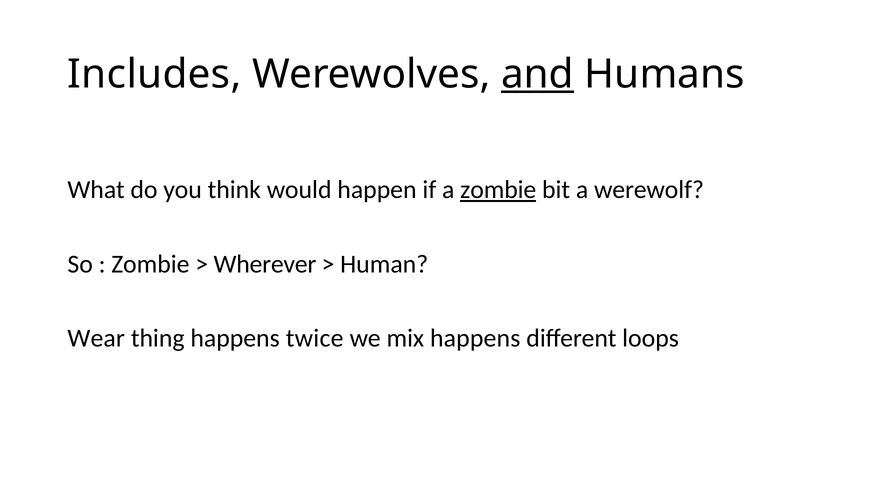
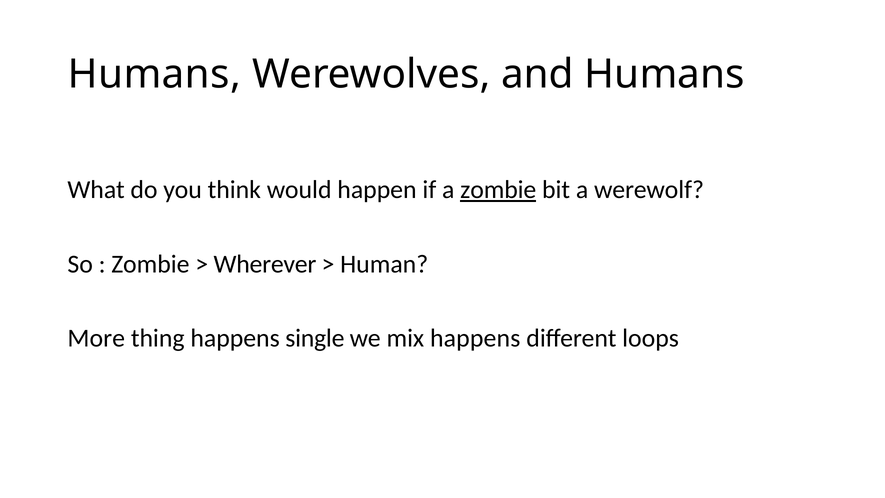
Includes: Includes -> Humans (154, 74)
and underline: present -> none (538, 74)
Wear: Wear -> More (96, 338)
twice: twice -> single (315, 338)
